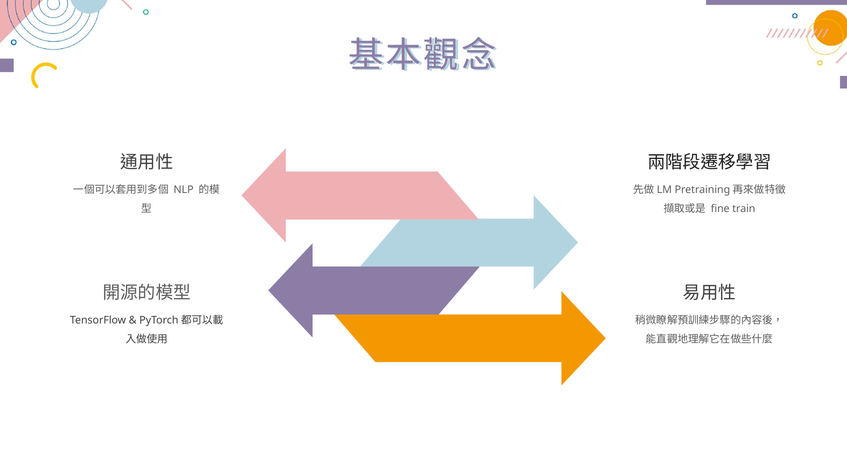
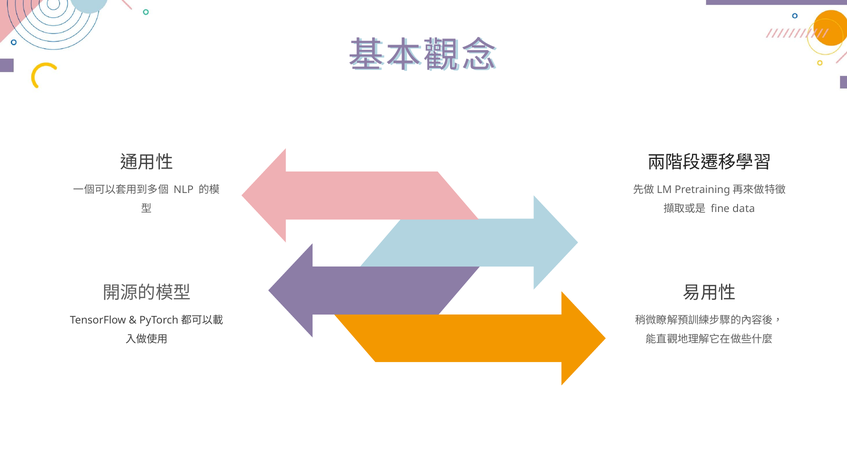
train: train -> data (744, 209)
